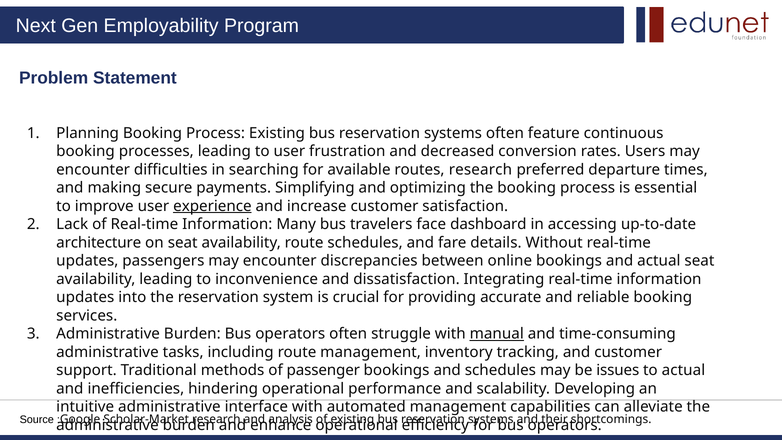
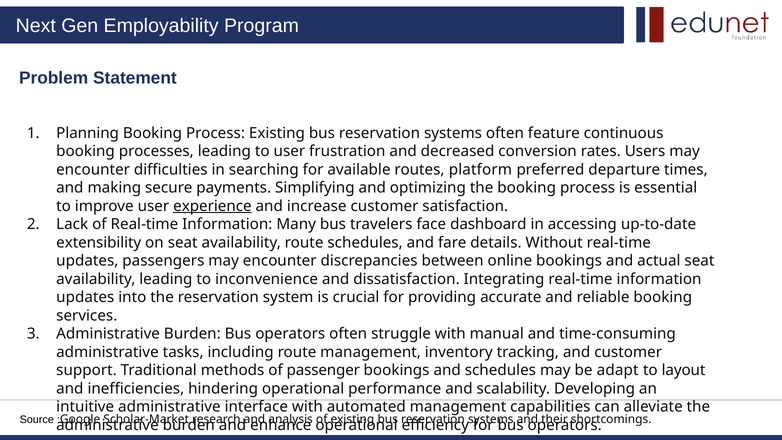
routes research: research -> platform (480, 170)
architecture: architecture -> extensibility (99, 243)
manual underline: present -> none (497, 334)
issues: issues -> adapt (618, 370)
to actual: actual -> layout (684, 370)
